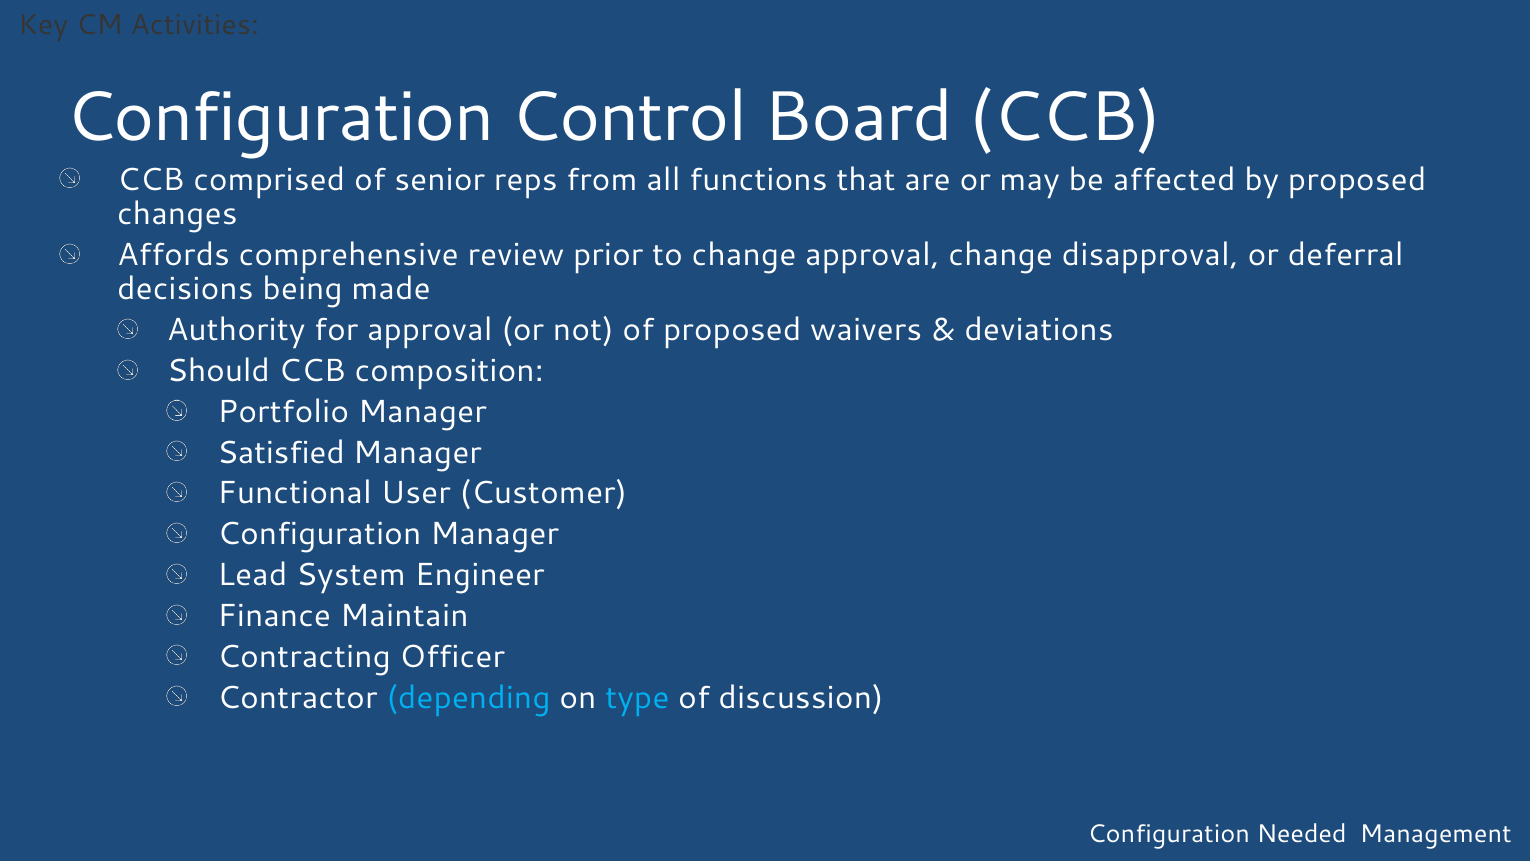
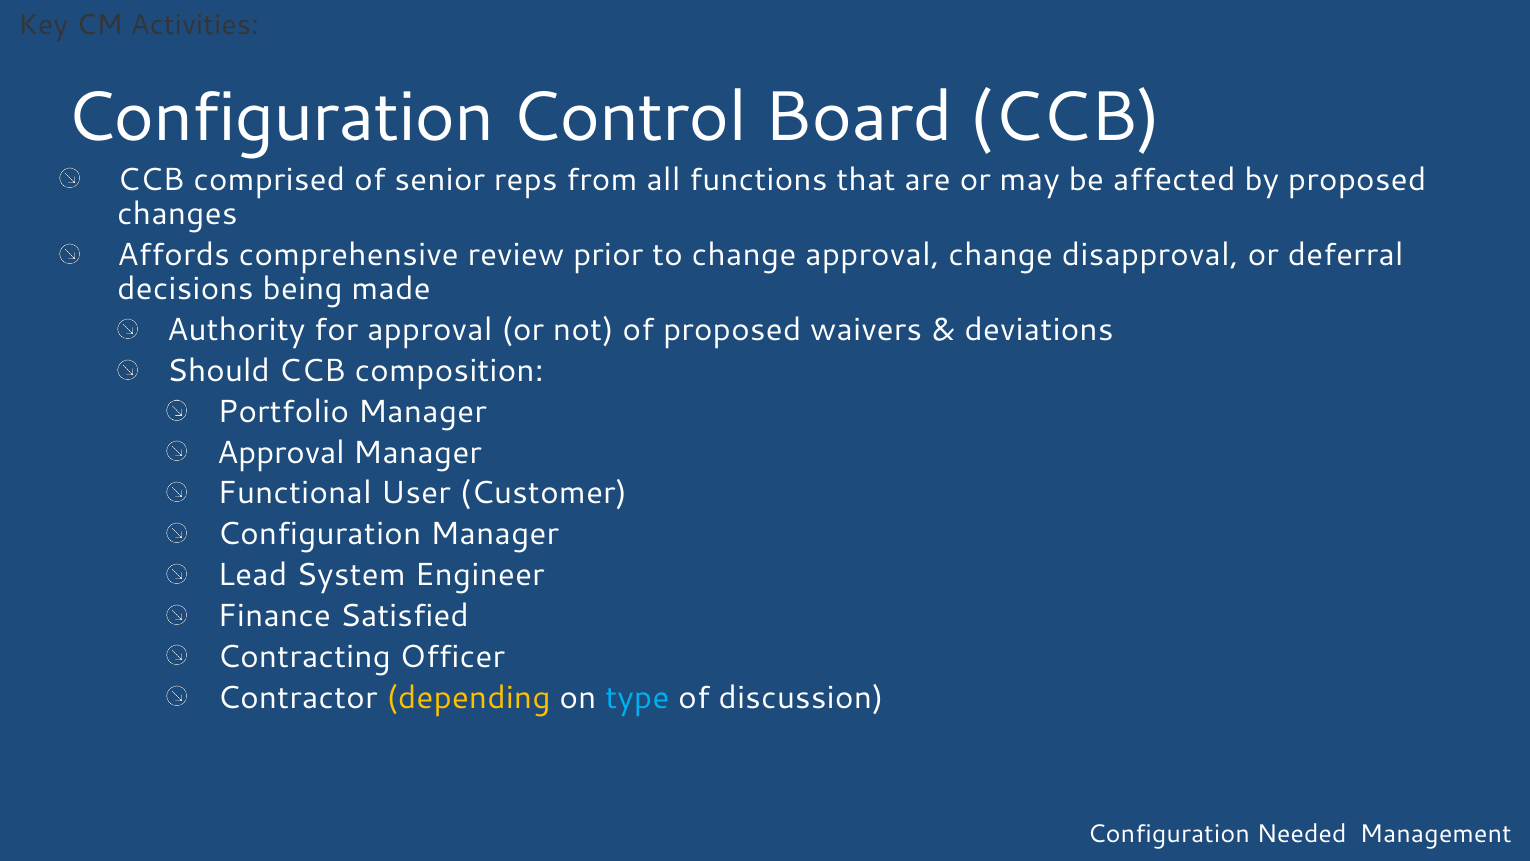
Satisfied: Satisfied -> Approval (281, 453)
Maintain: Maintain -> Satisfied (404, 616)
depending colour: light blue -> yellow (468, 697)
